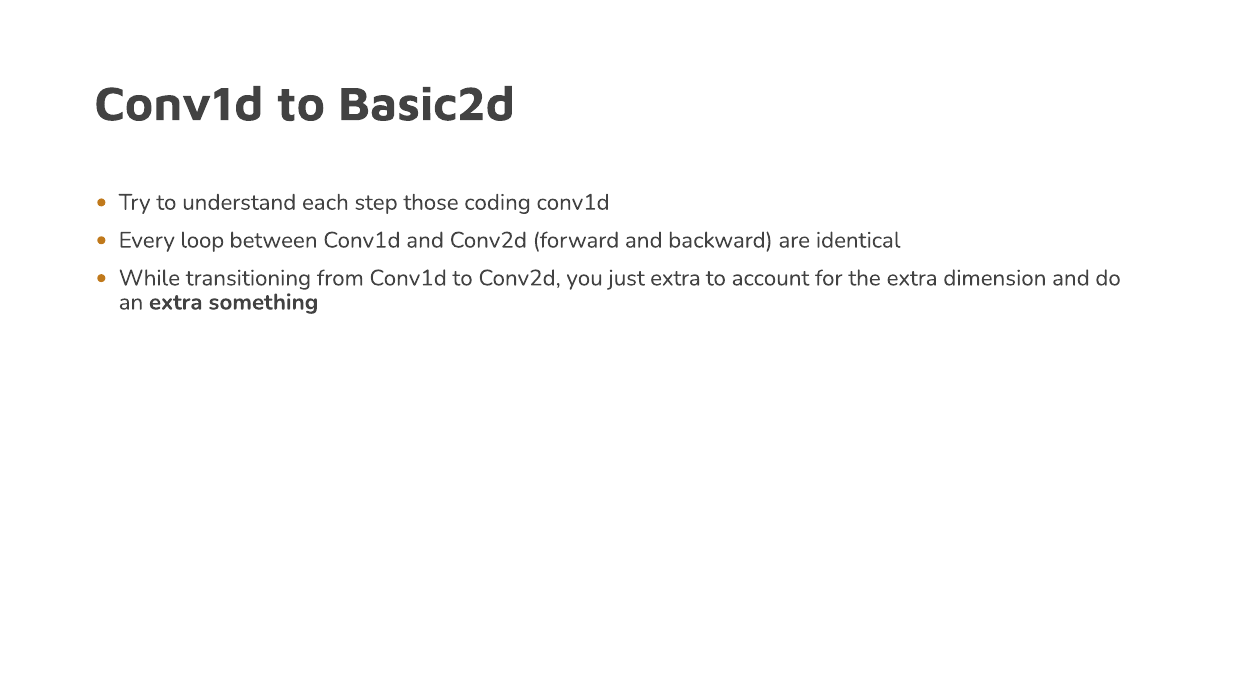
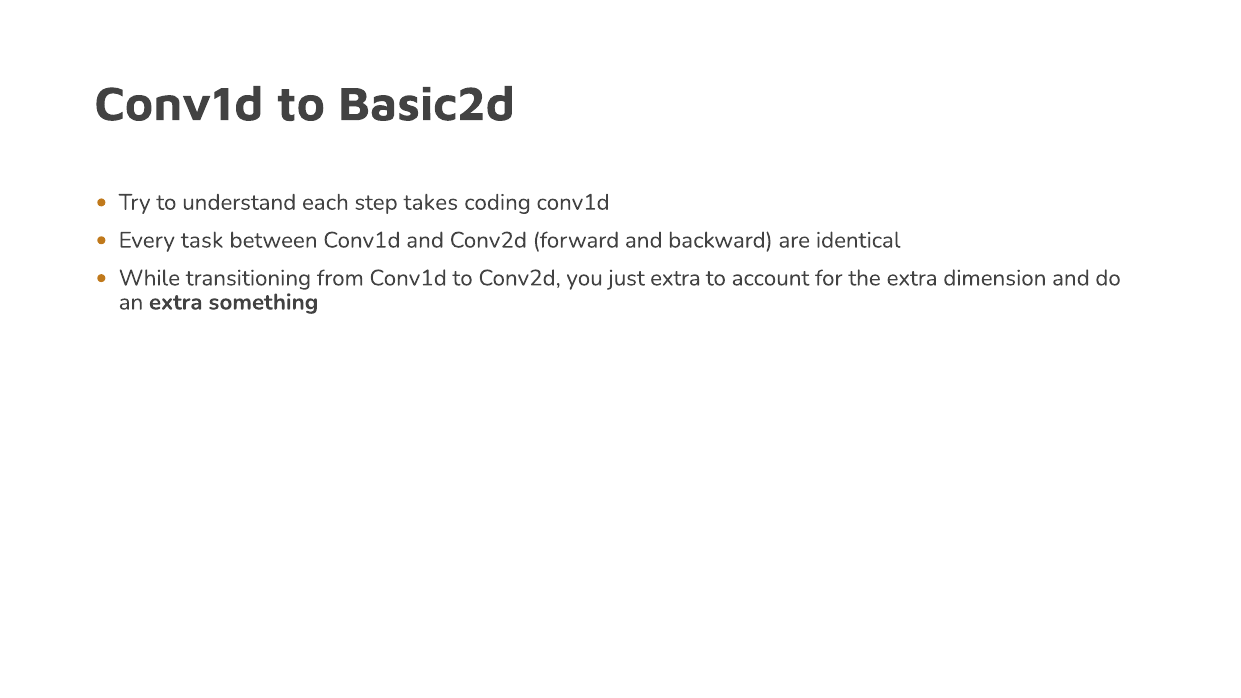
those: those -> takes (431, 202)
loop: loop -> task (202, 240)
